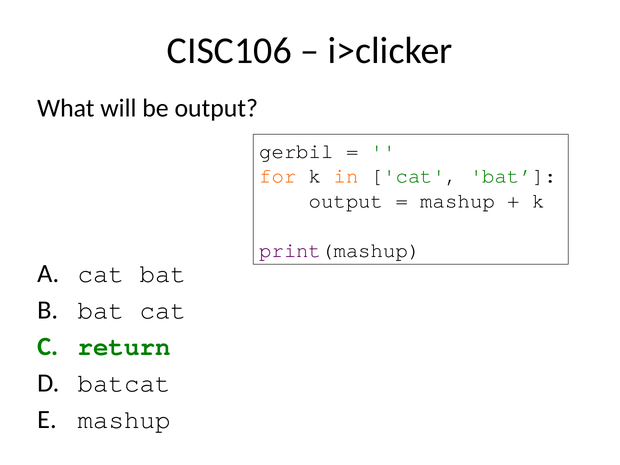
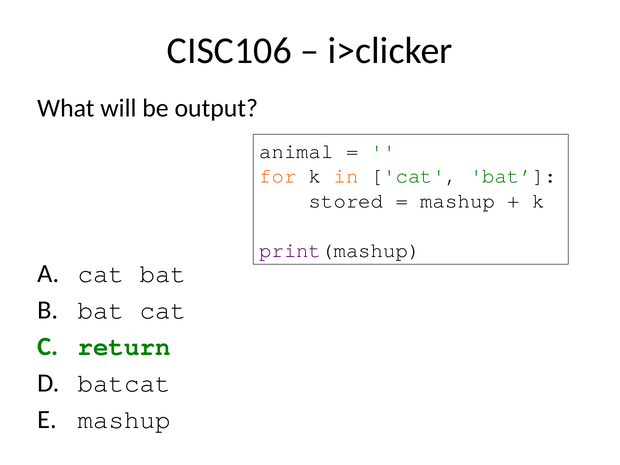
gerbil: gerbil -> animal (296, 151)
output: output -> stored (346, 201)
